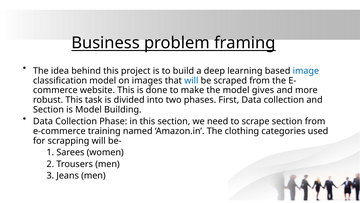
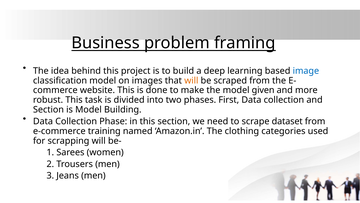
will colour: blue -> orange (191, 80)
gives: gives -> given (263, 90)
scrape section: section -> dataset (287, 121)
